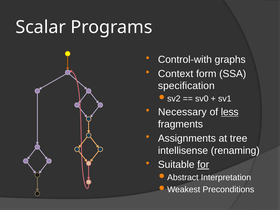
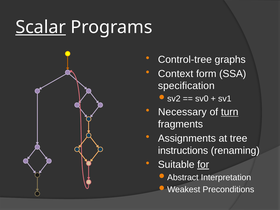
Scalar underline: none -> present (41, 27)
Control-with: Control-with -> Control-tree (185, 60)
less: less -> turn (230, 112)
intellisense: intellisense -> instructions (183, 150)
